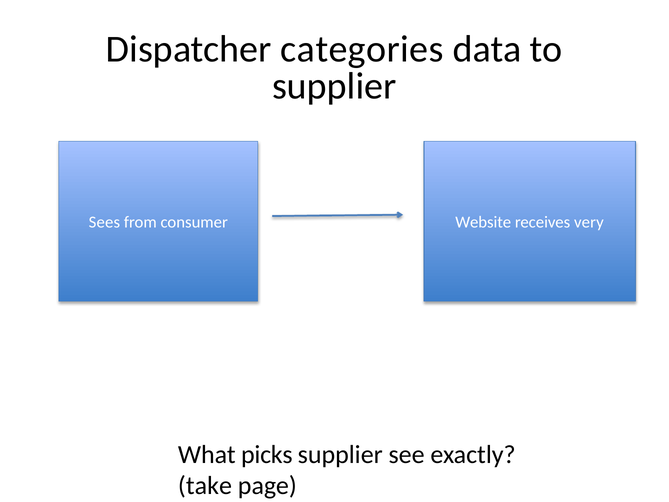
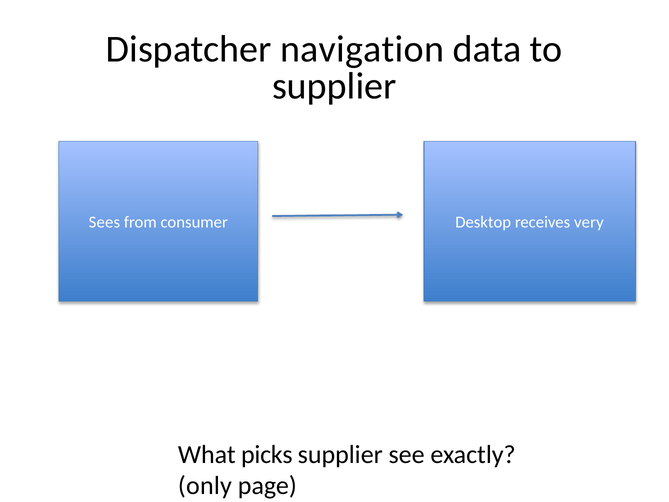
categories: categories -> navigation (362, 49)
Website: Website -> Desktop (483, 222)
take: take -> only (205, 486)
